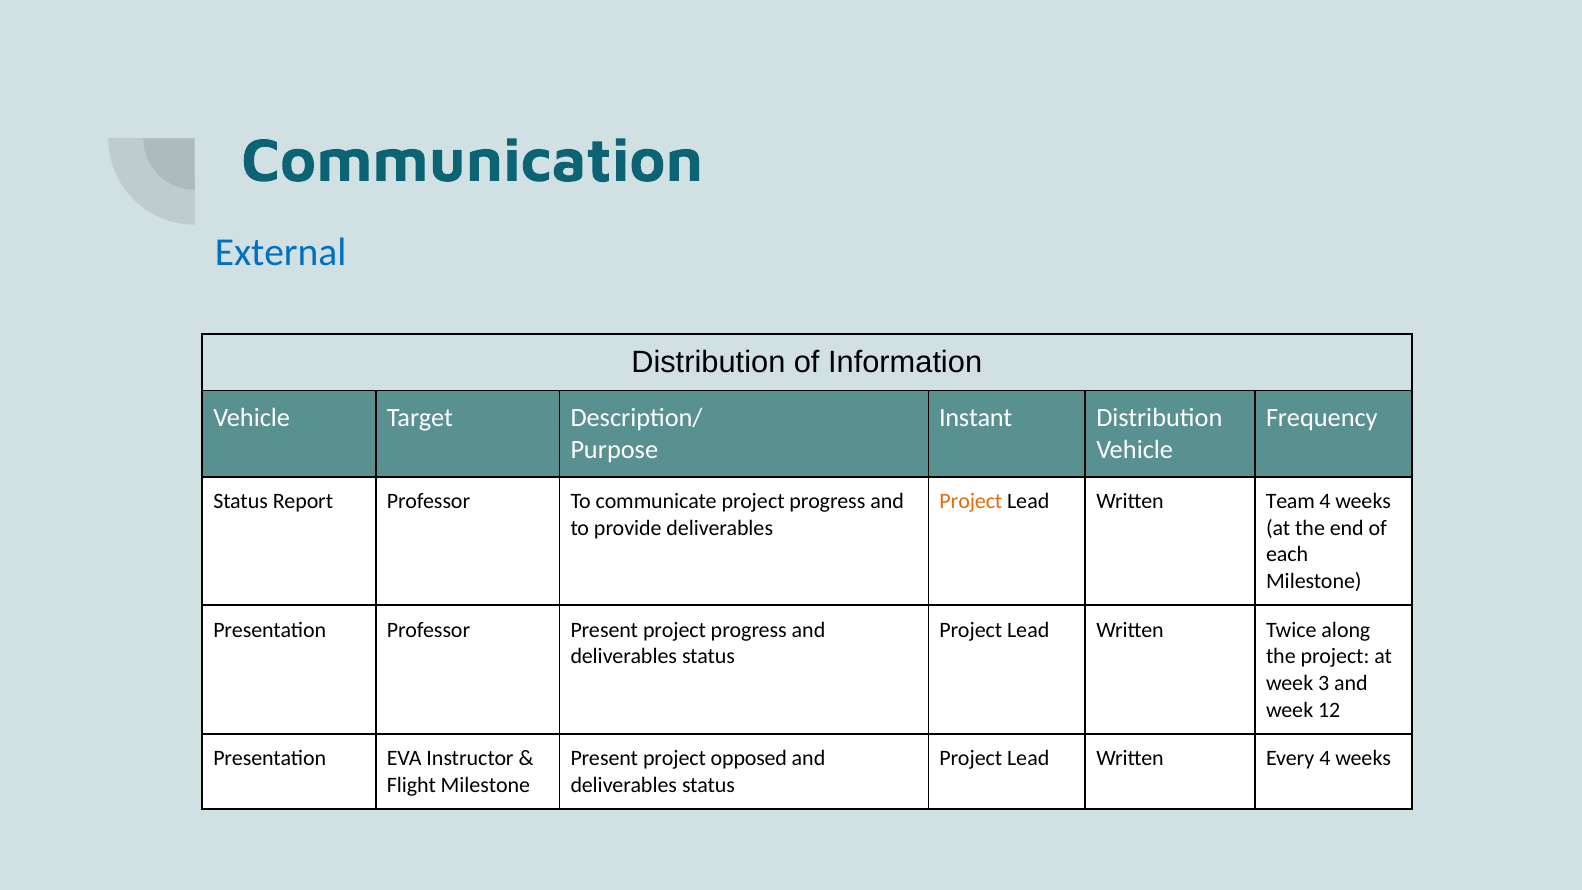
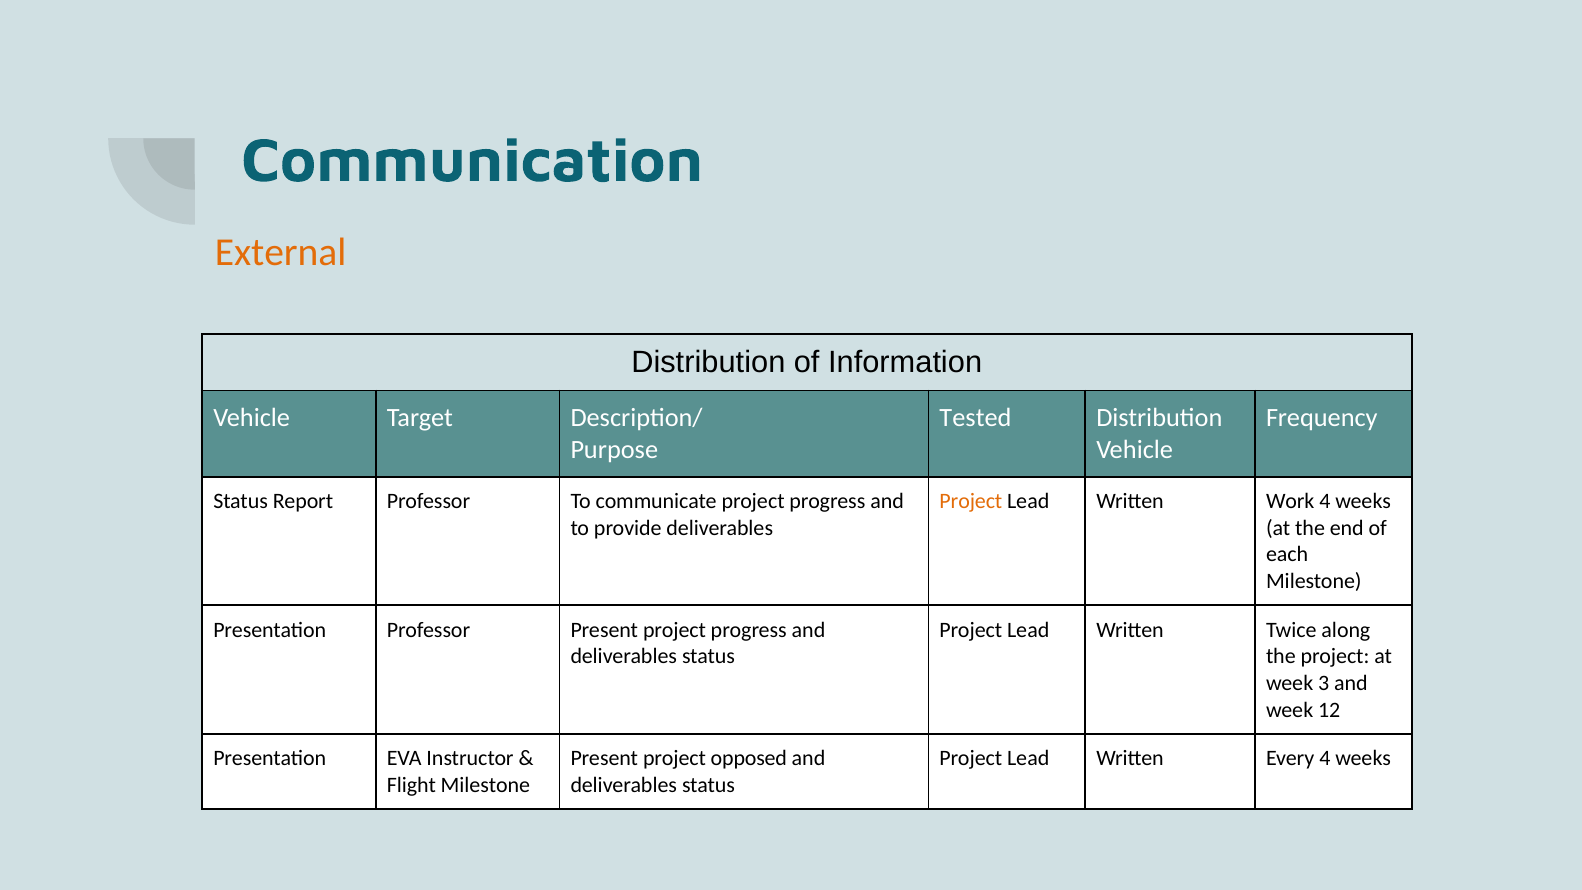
External colour: blue -> orange (281, 253)
Instant: Instant -> Tested (976, 418)
Team: Team -> Work (1290, 501)
